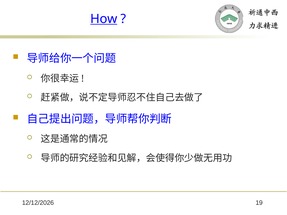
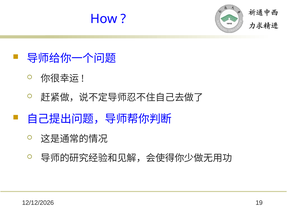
How underline: present -> none (104, 19)
